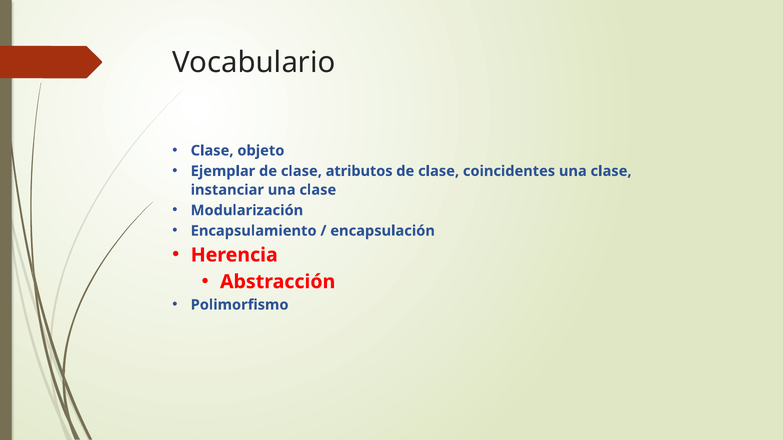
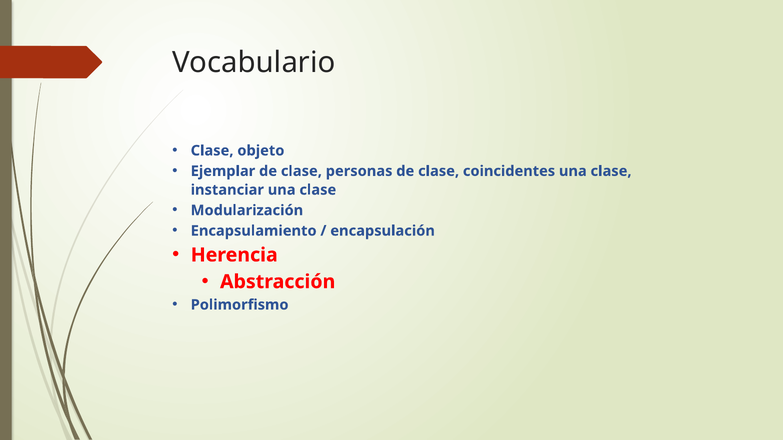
atributos: atributos -> personas (359, 171)
